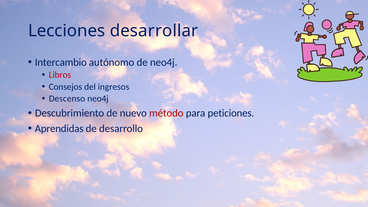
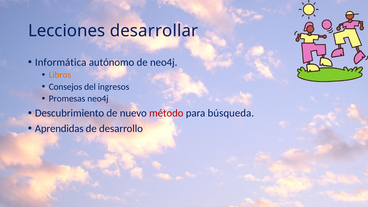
Intercambio: Intercambio -> Informática (61, 62)
Libros colour: red -> orange (60, 75)
Descenso: Descenso -> Promesas (67, 99)
peticiones: peticiones -> búsqueda (231, 113)
